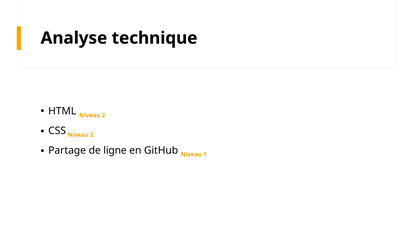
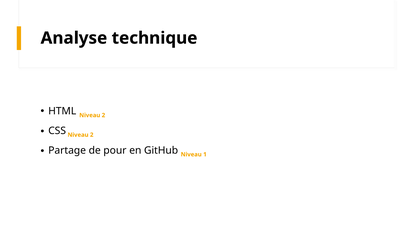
ligne: ligne -> pour (115, 151)
